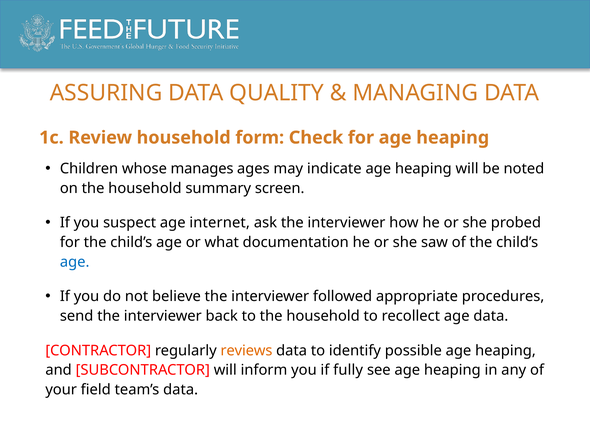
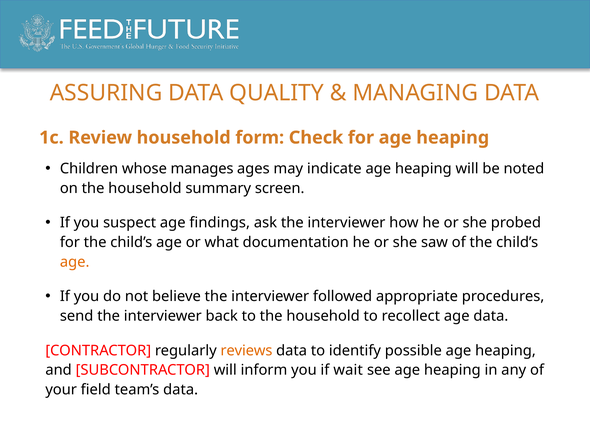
internet: internet -> findings (220, 223)
age colour: blue -> orange (75, 262)
fully: fully -> wait (348, 371)
